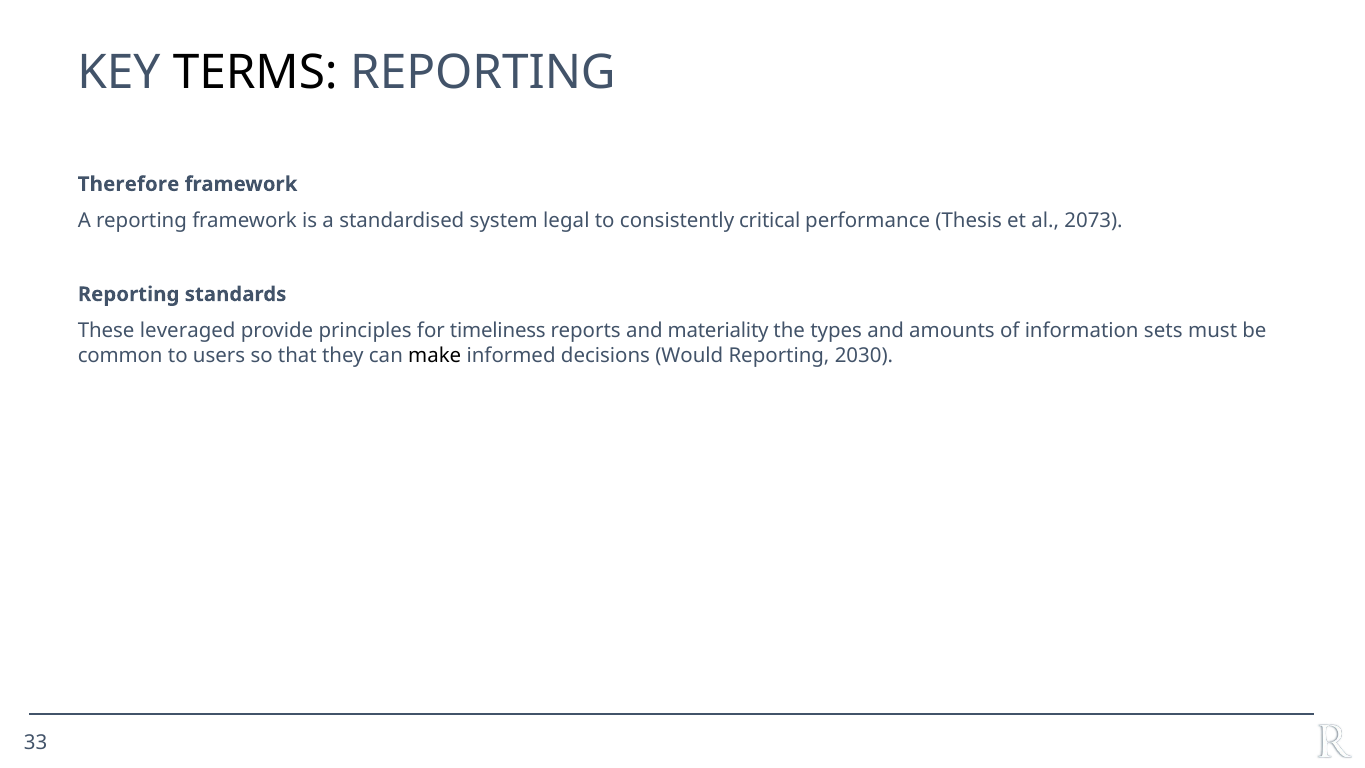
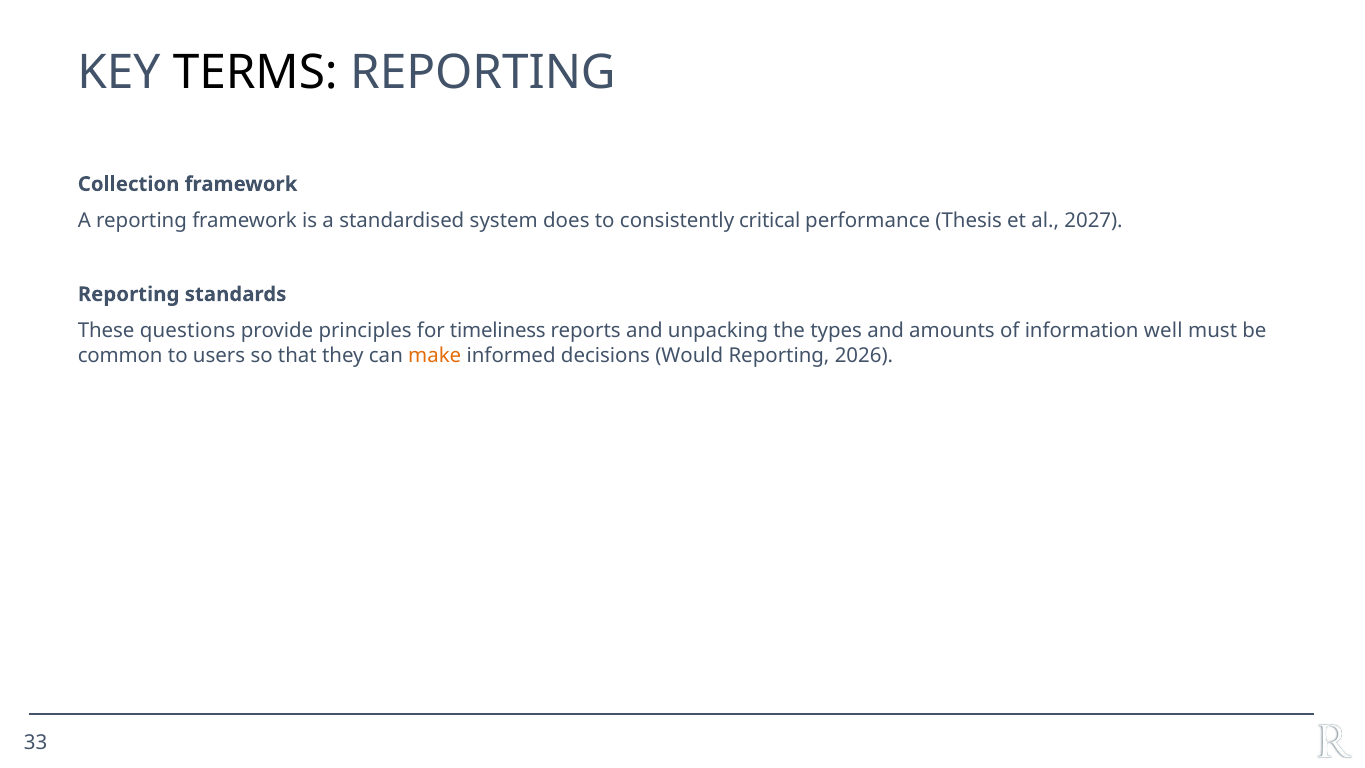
Therefore: Therefore -> Collection (129, 184)
legal: legal -> does (566, 221)
2073: 2073 -> 2027 (1094, 221)
leveraged: leveraged -> questions (188, 331)
materiality: materiality -> unpacking (718, 331)
sets: sets -> well (1163, 331)
make colour: black -> orange (435, 356)
2030: 2030 -> 2026 (864, 356)
